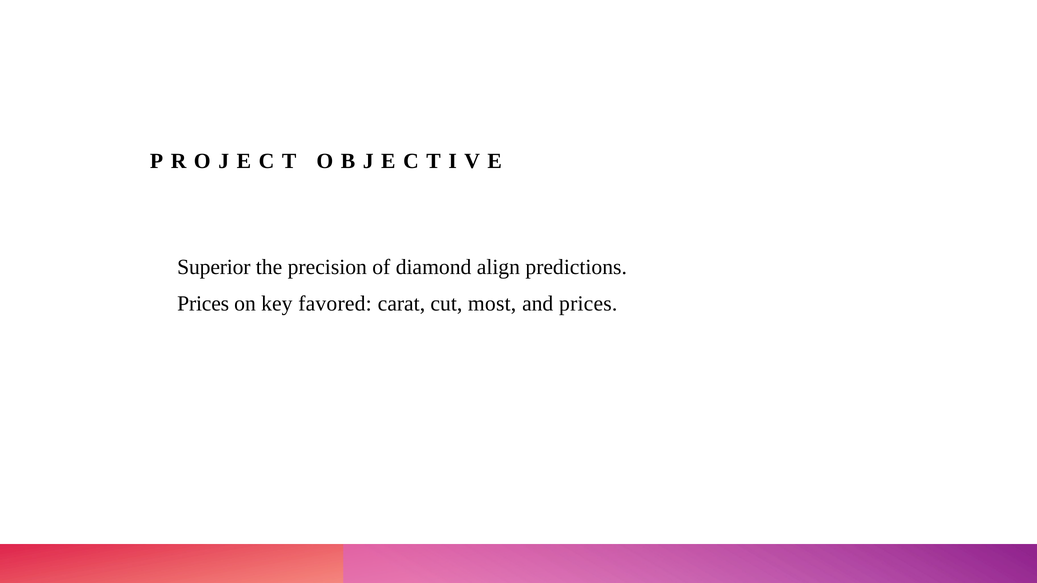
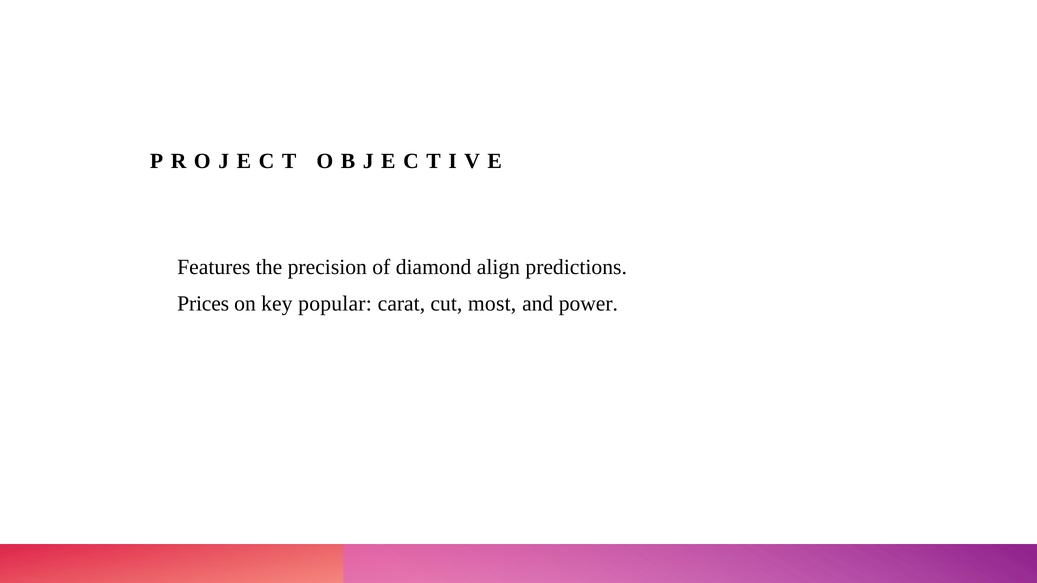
Superior: Superior -> Features (214, 267)
favored: favored -> popular (335, 304)
and prices: prices -> power (588, 304)
